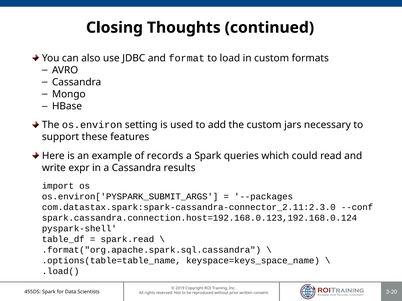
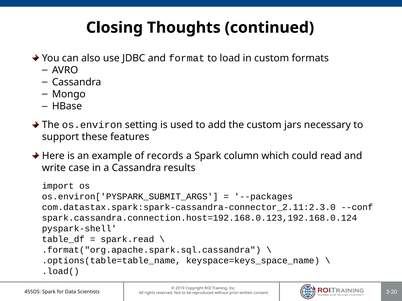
queries: queries -> column (241, 156)
expr: expr -> case (79, 168)
